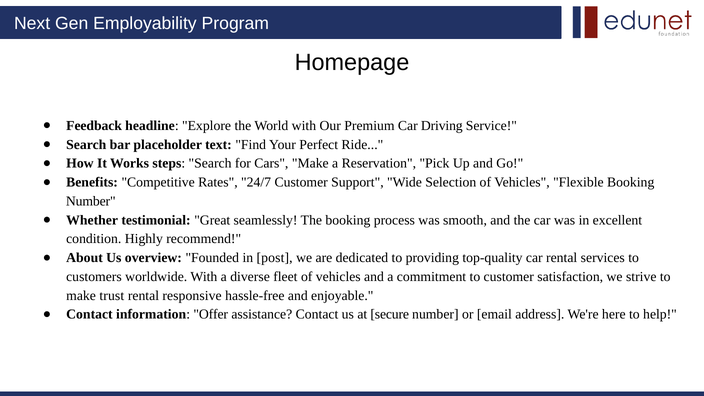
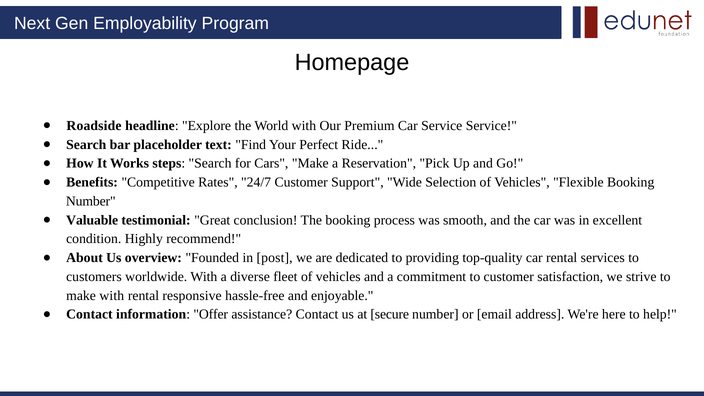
Feedback: Feedback -> Roadside (94, 126)
Car Driving: Driving -> Service (442, 126)
Whether: Whether -> Valuable (92, 220)
seamlessly: seamlessly -> conclusion (266, 220)
make trust: trust -> with (112, 296)
